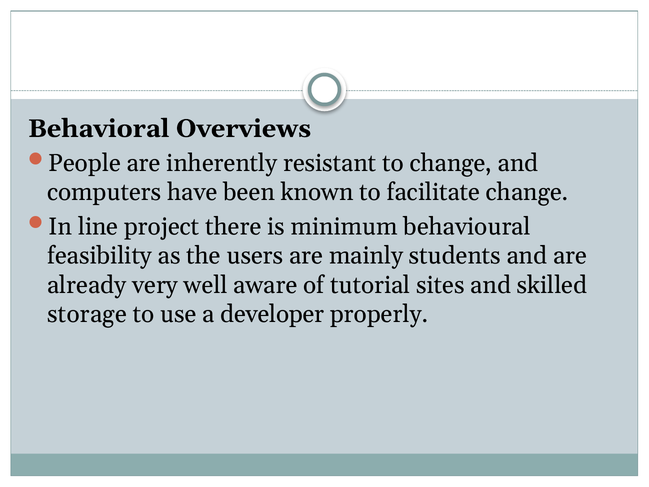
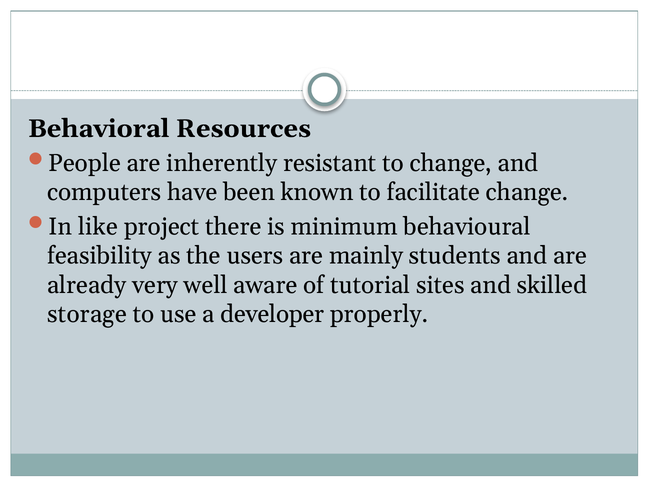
Overviews: Overviews -> Resources (243, 128)
line: line -> like (98, 226)
